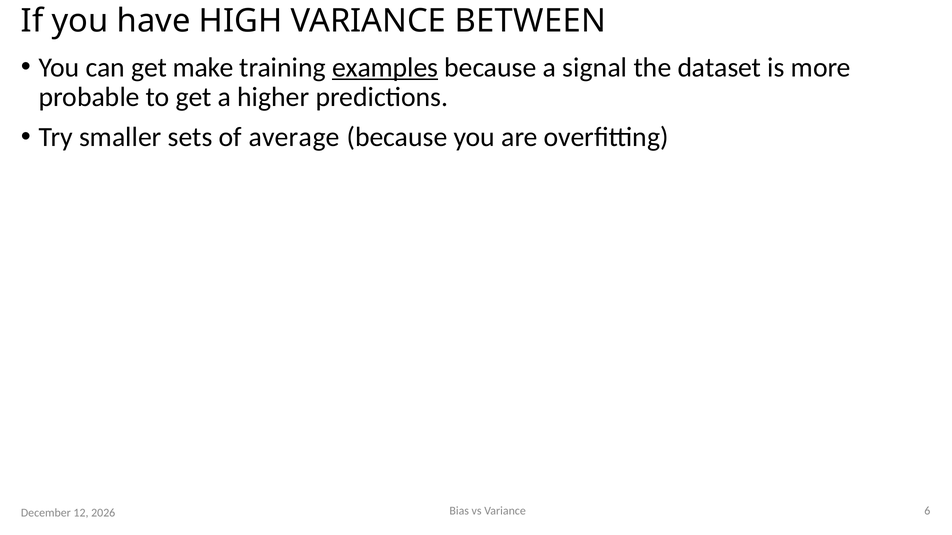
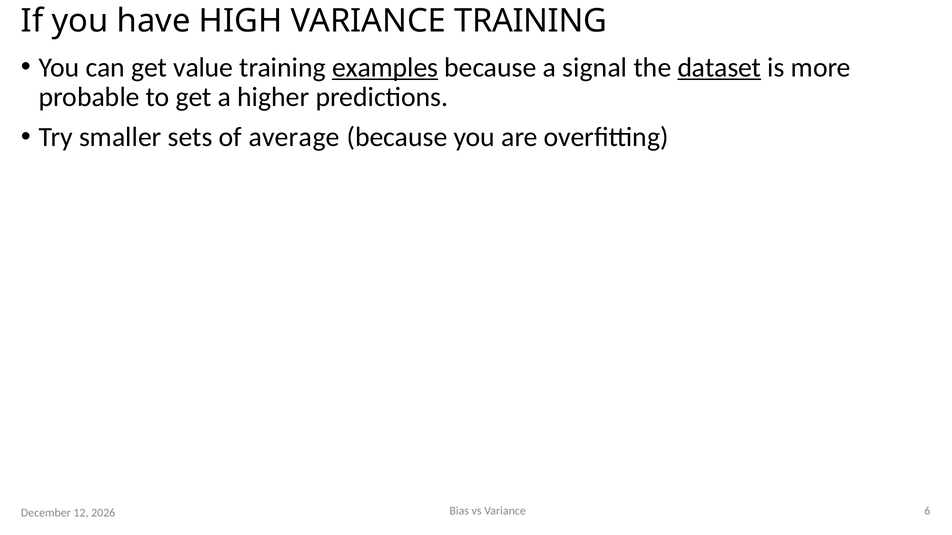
VARIANCE BETWEEN: BETWEEN -> TRAINING (531, 21)
make: make -> value (203, 67)
dataset underline: none -> present (719, 67)
